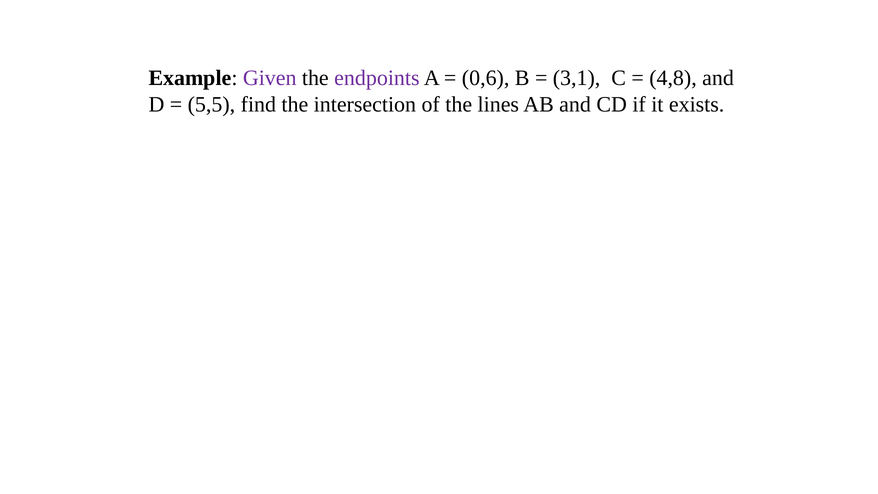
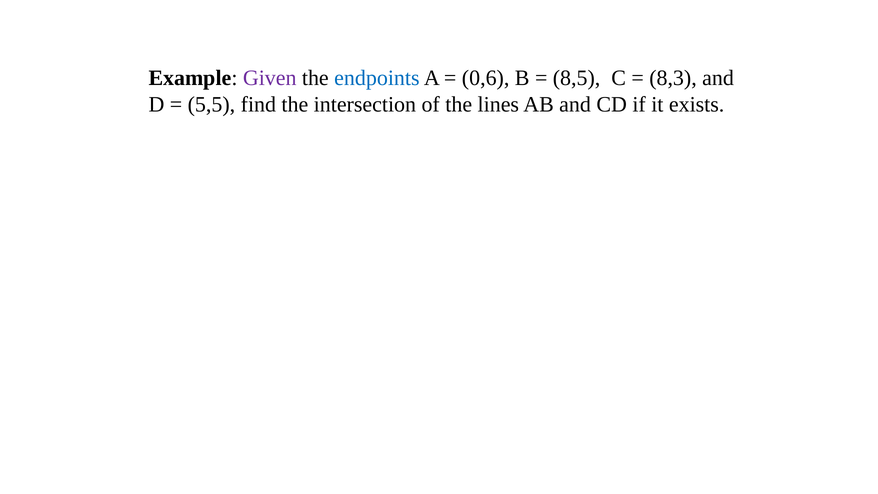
endpoints colour: purple -> blue (377, 78)
3,1: 3,1 -> 8,5 (577, 78)
4,8: 4,8 -> 8,3 (673, 78)
